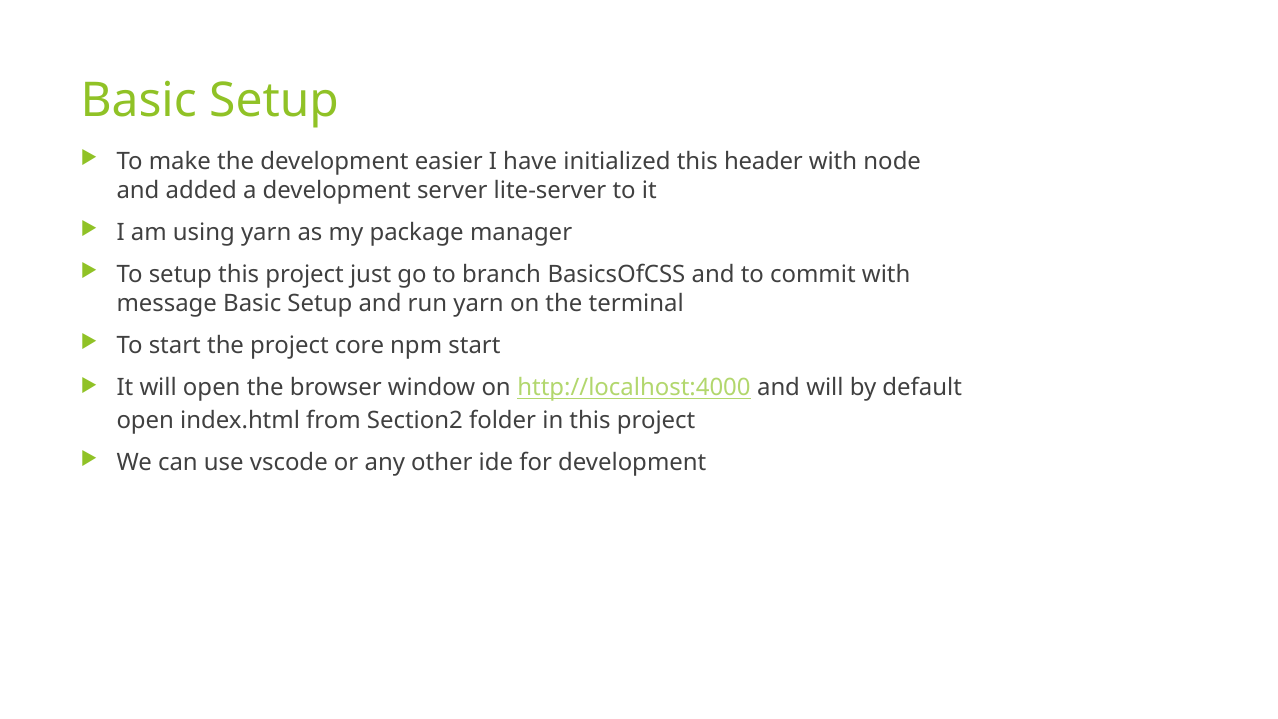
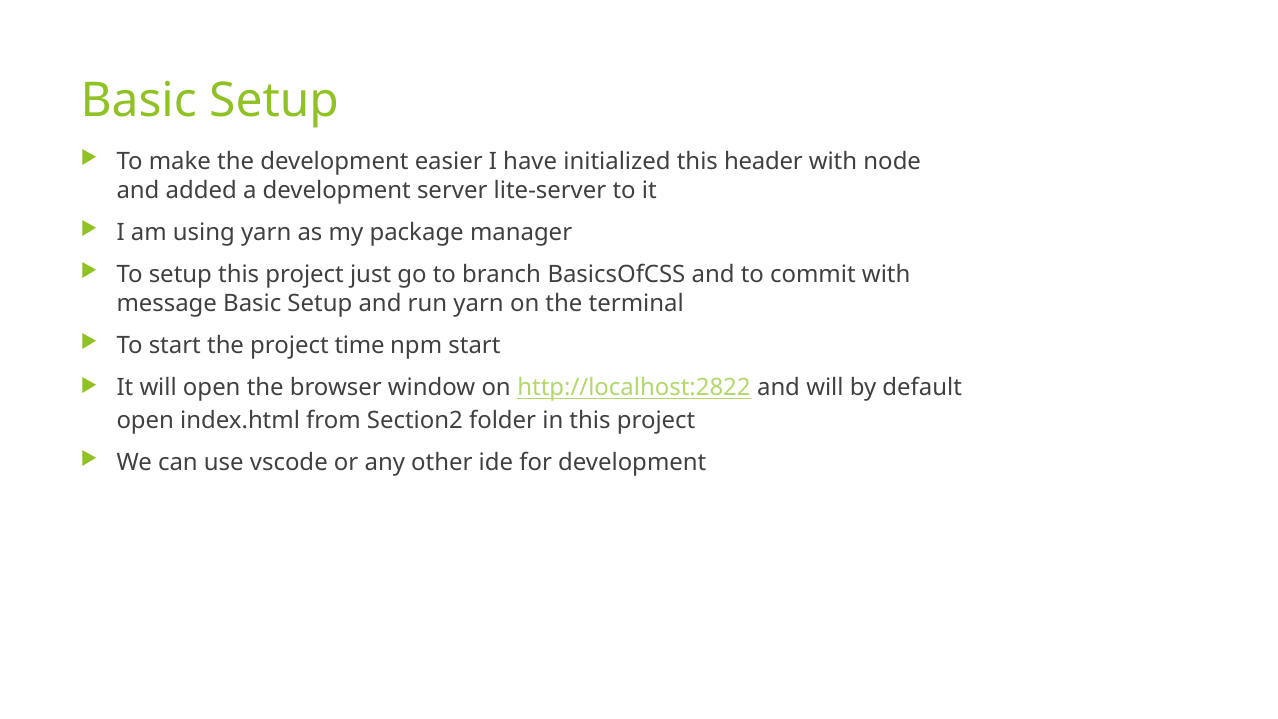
core: core -> time (360, 346)
http://localhost:4000: http://localhost:4000 -> http://localhost:2822 (634, 388)
